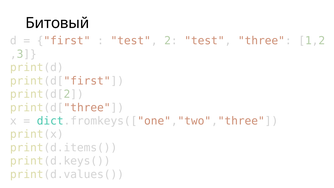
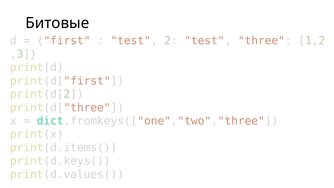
Битовый: Битовый -> Битовые (57, 23)
